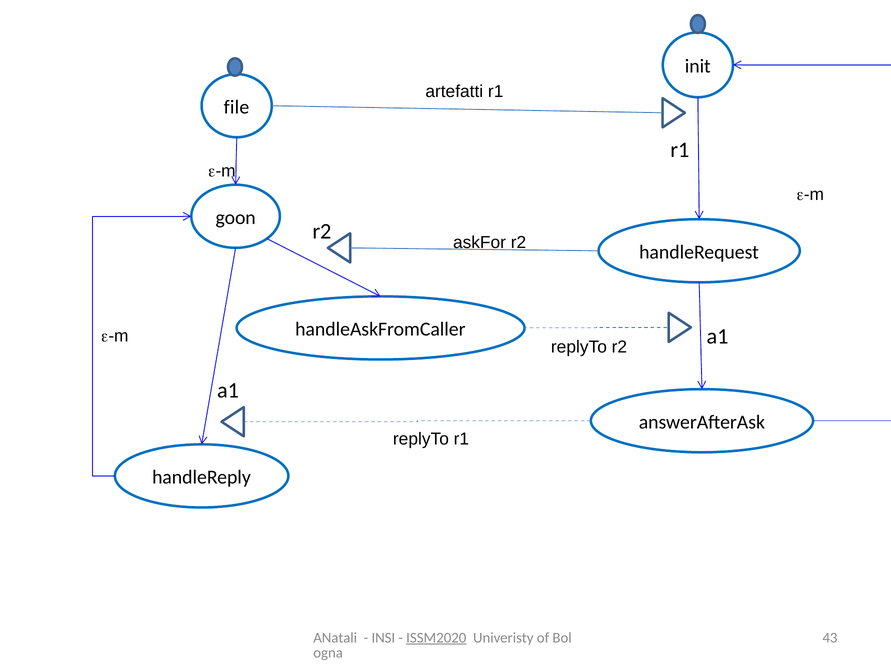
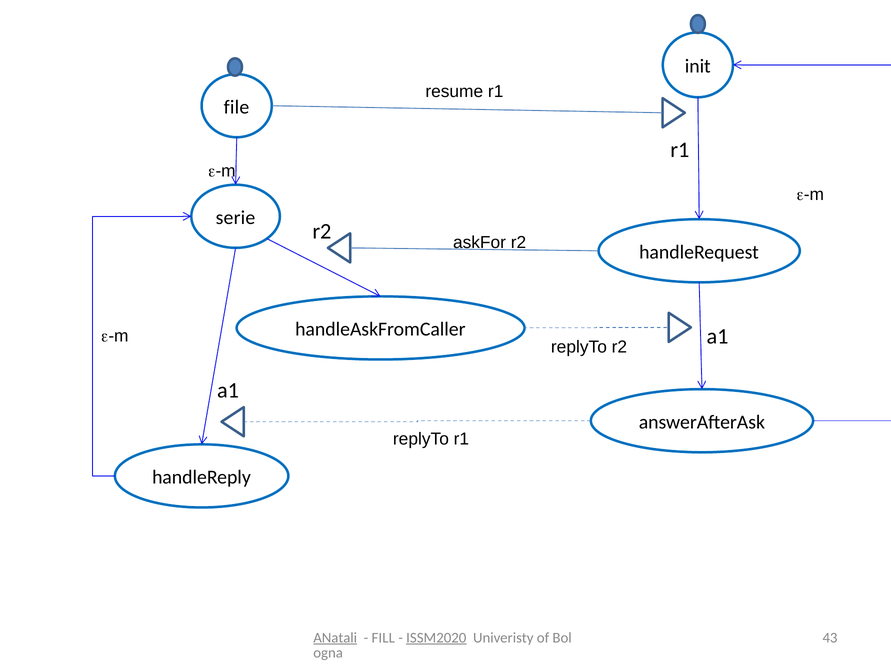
artefatti: artefatti -> resume (454, 92)
goon: goon -> serie (235, 218)
ANatali underline: none -> present (335, 638)
INSI: INSI -> FILL (383, 638)
